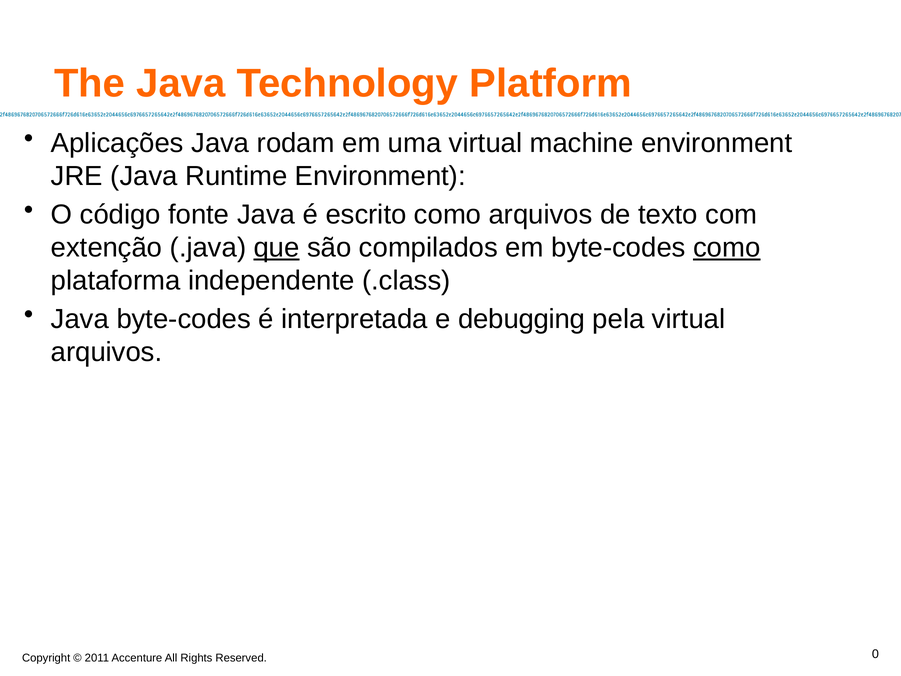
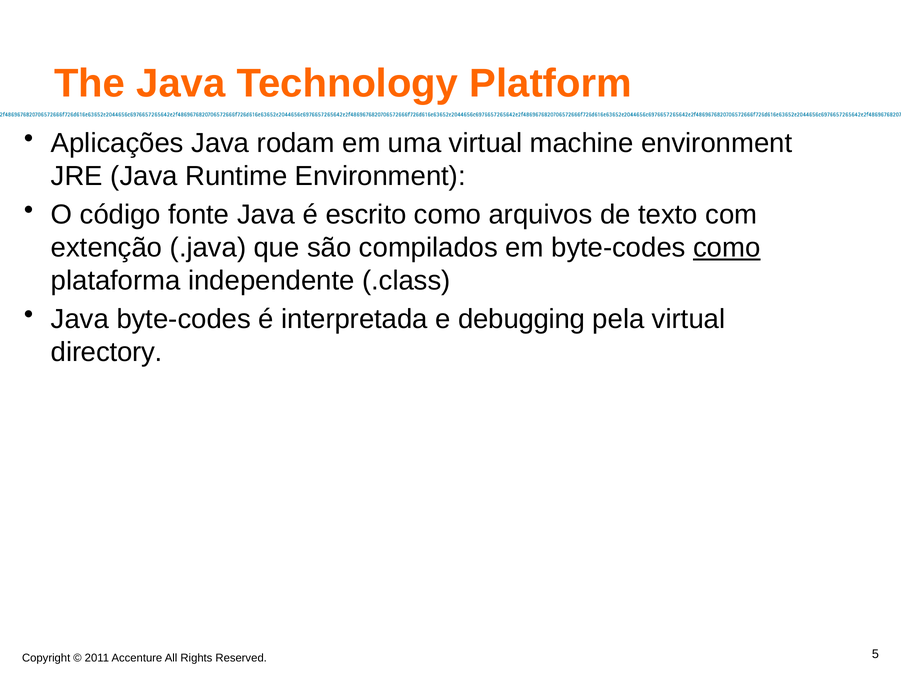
que underline: present -> none (277, 248)
arquivos: arquivos -> directory (107, 352)
0: 0 -> 5 (875, 654)
